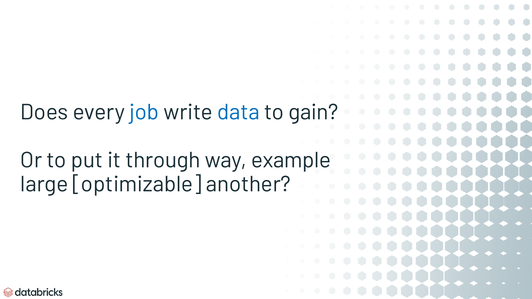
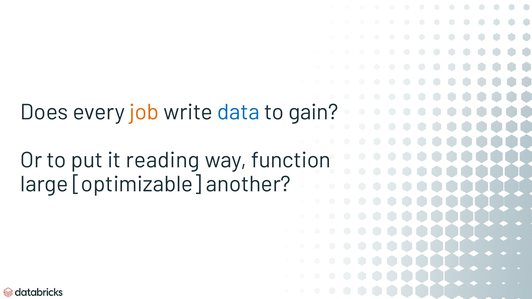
job colour: blue -> orange (144, 112)
through: through -> reading (163, 160)
example: example -> function (291, 160)
